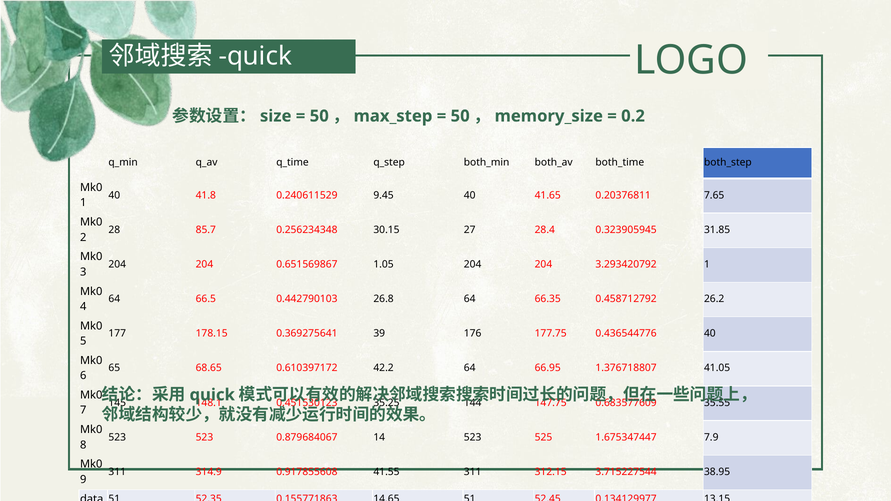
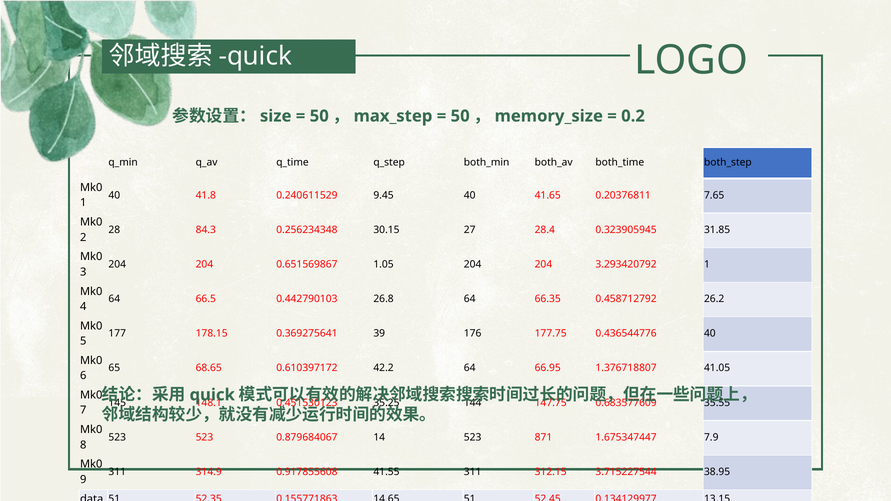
85.7: 85.7 -> 84.3 (206, 230)
525: 525 -> 871 (543, 437)
